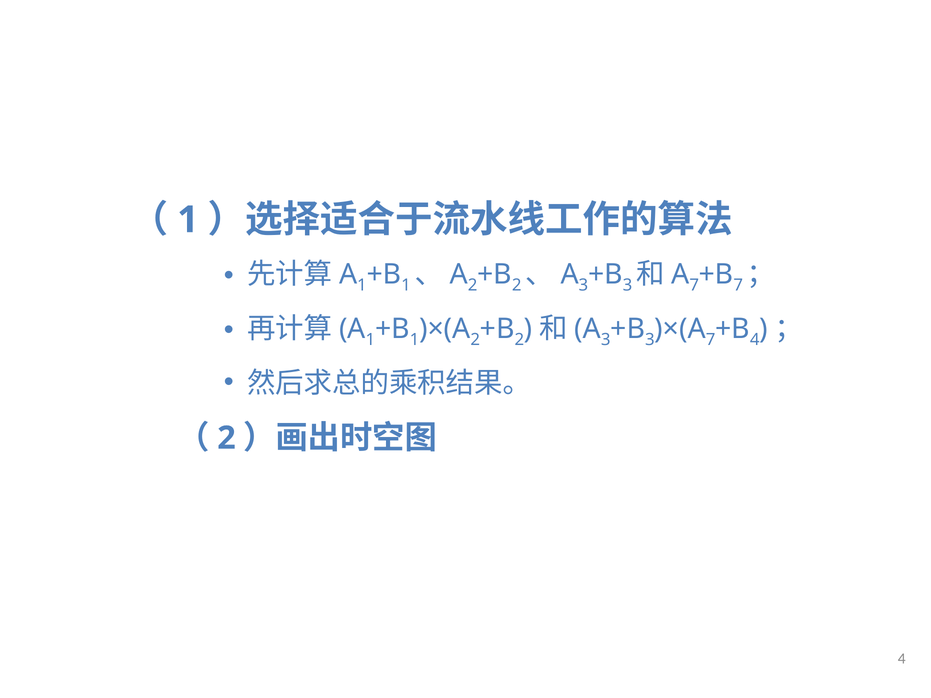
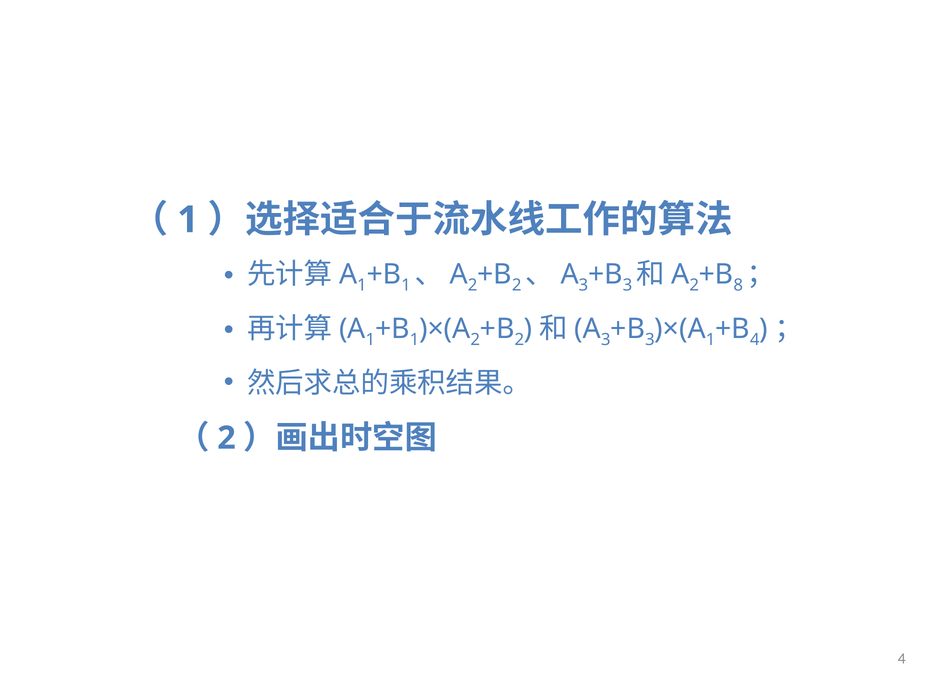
7: 7 -> 2 (694, 285)
7: 7 -> 8 (738, 285)
7: 7 -> 1 (711, 340)
